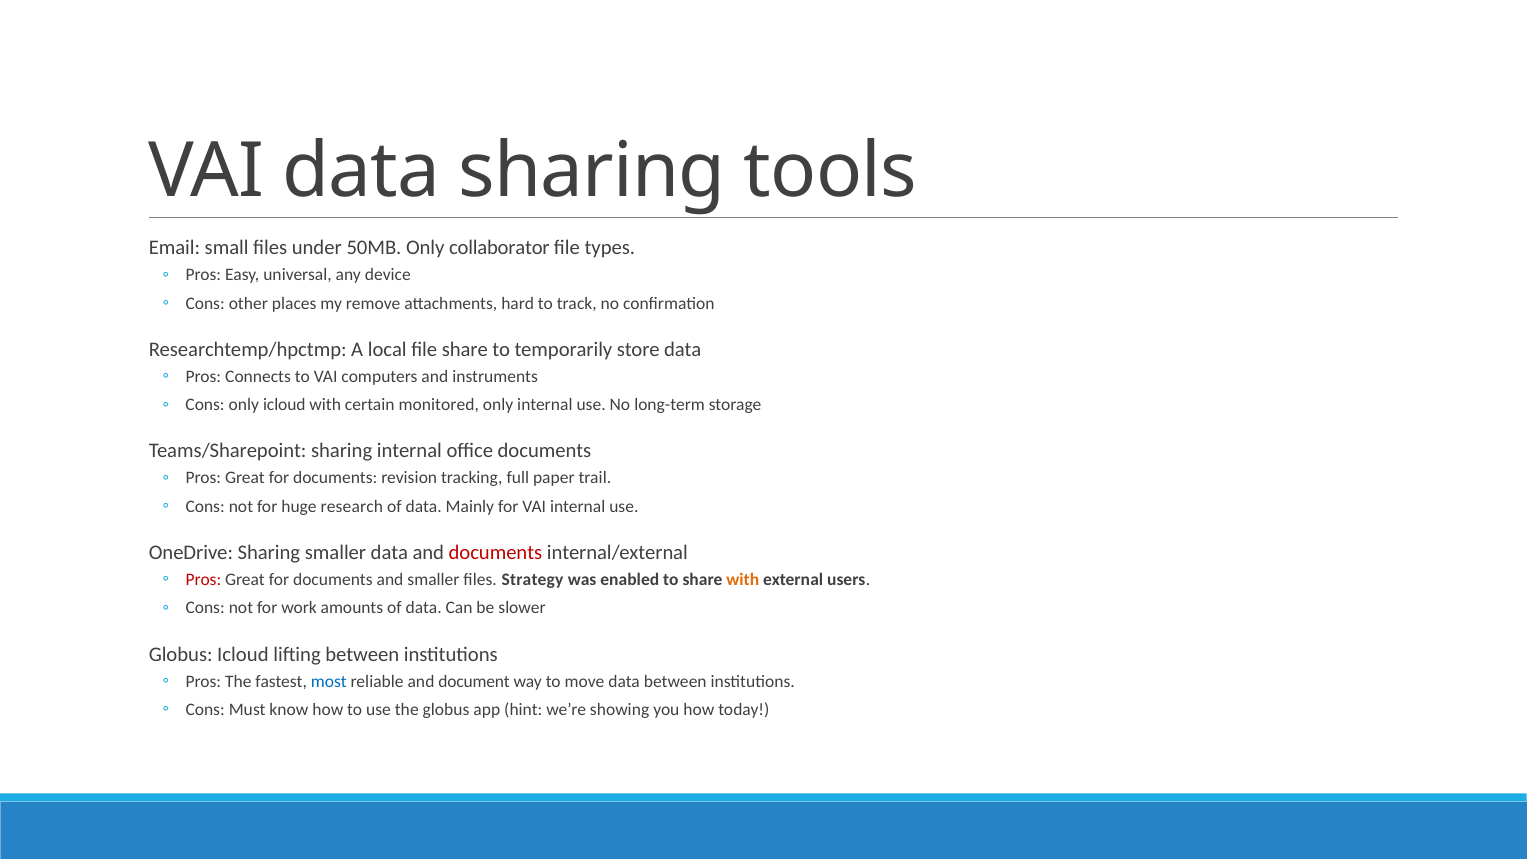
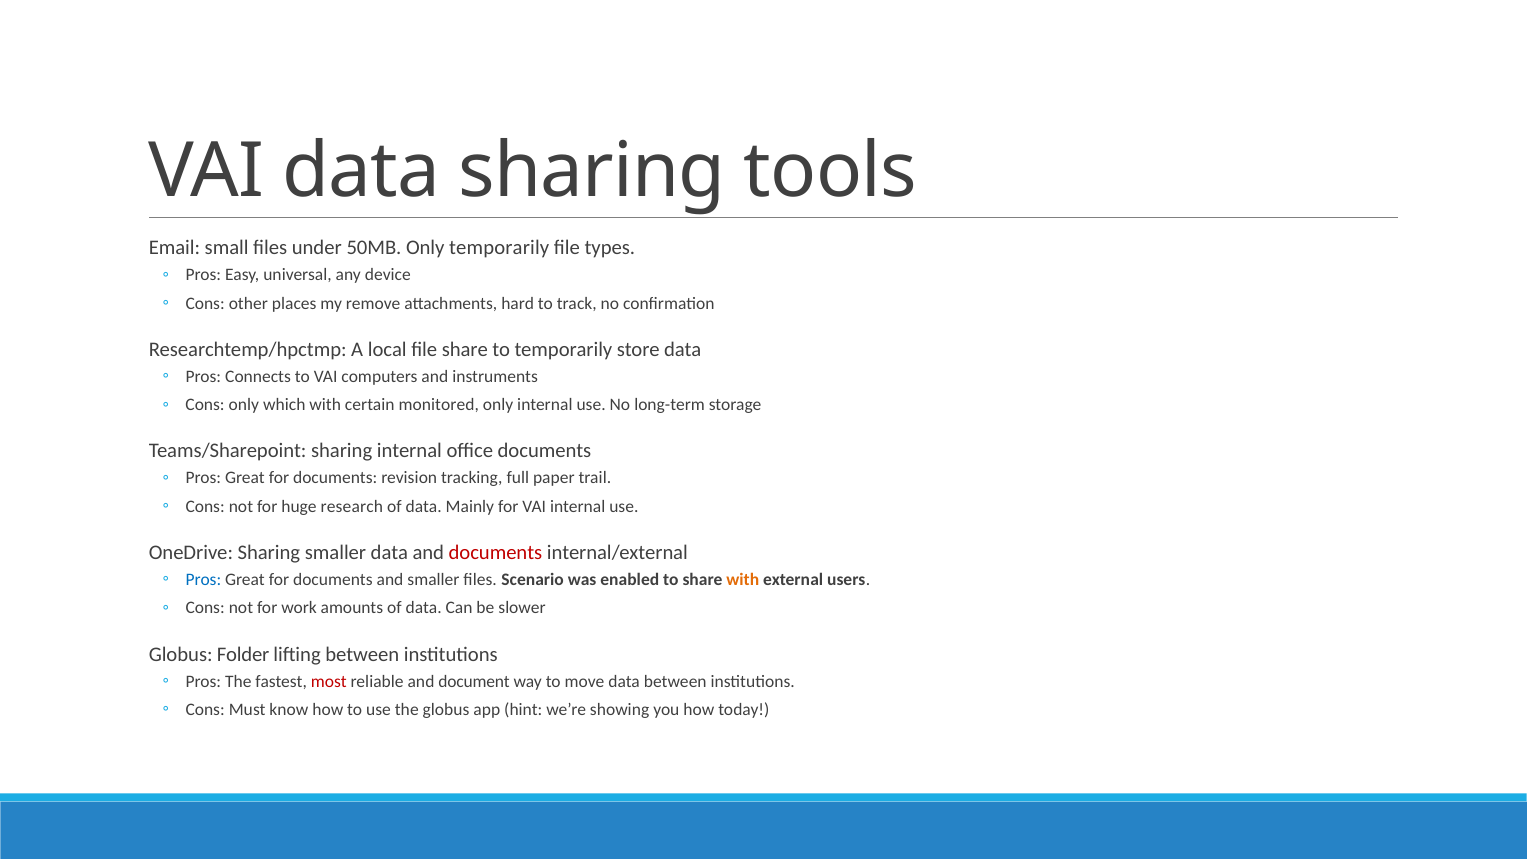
Only collaborator: collaborator -> temporarily (499, 248)
only icloud: icloud -> which (284, 405)
Pros colour: red -> blue (203, 580)
Strategy: Strategy -> Scenario (533, 580)
Globus Icloud: Icloud -> Folder (243, 654)
most colour: blue -> red (329, 681)
